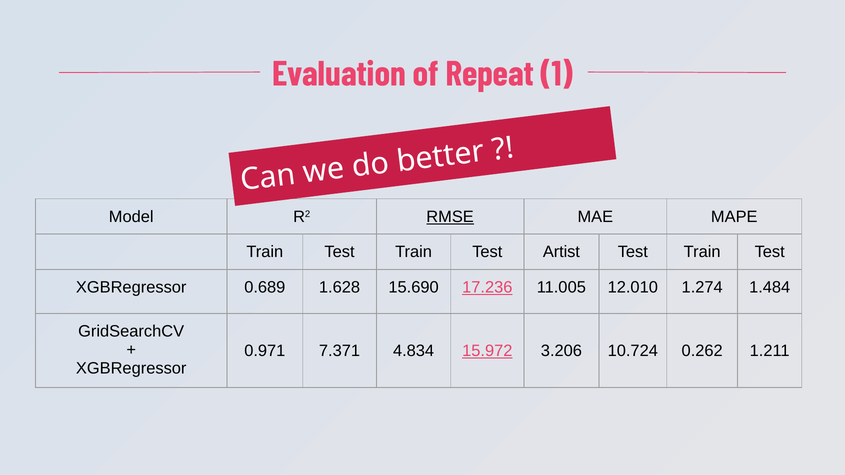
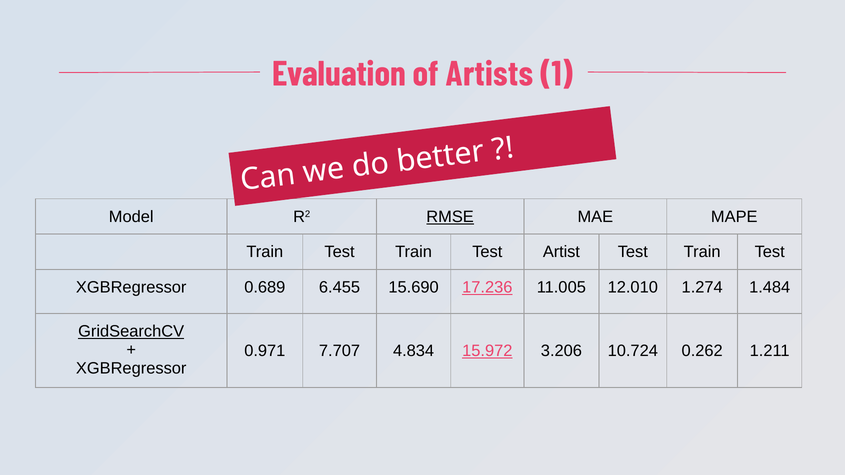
Repeat: Repeat -> Artists (490, 74)
1.628: 1.628 -> 6.455 (340, 288)
GridSearchCV underline: none -> present (131, 332)
7.371: 7.371 -> 7.707 (340, 351)
